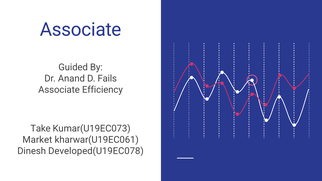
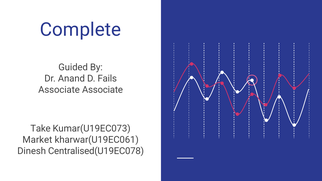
Associate: Associate -> Complete (81, 30)
Associate Efficiency: Efficiency -> Associate (102, 90)
Developed(U19EC078: Developed(U19EC078 -> Centralised(U19EC078 (96, 151)
